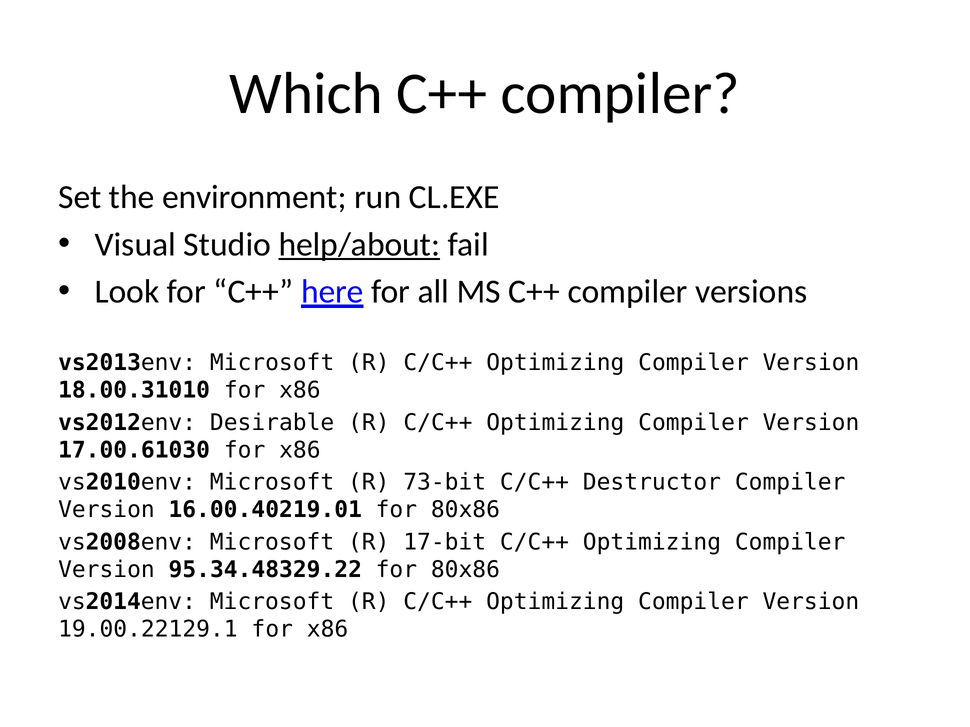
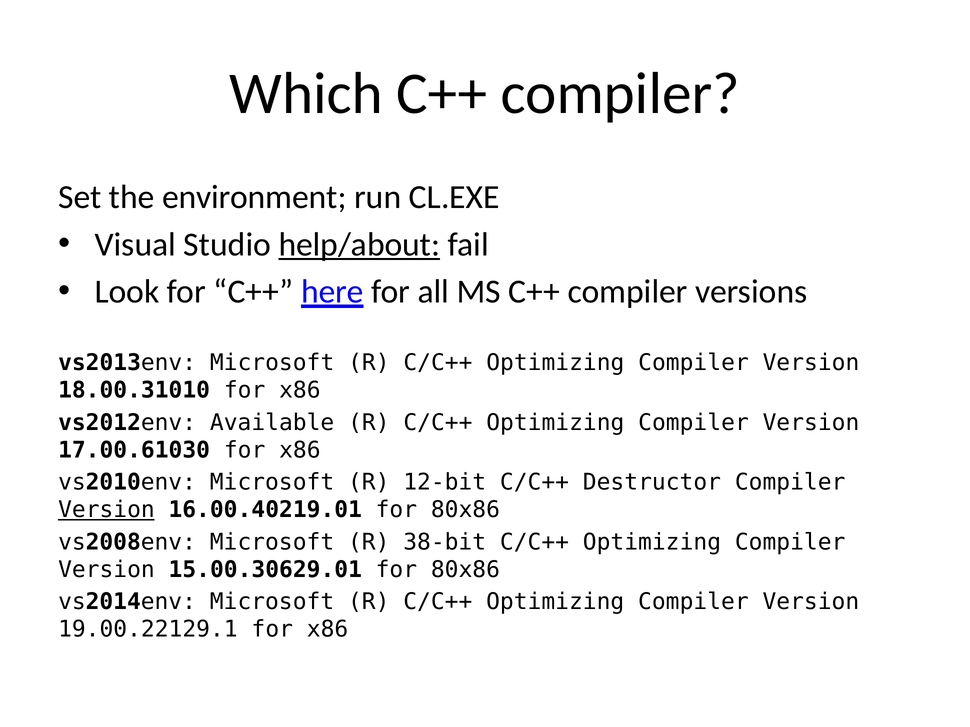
Desirable: Desirable -> Available (272, 423)
73-bit: 73-bit -> 12-bit (445, 483)
Version underline: none -> present (106, 510)
17-bit: 17-bit -> 38-bit (445, 543)
95.34.48329.22: 95.34.48329.22 -> 15.00.30629.01 (265, 570)
